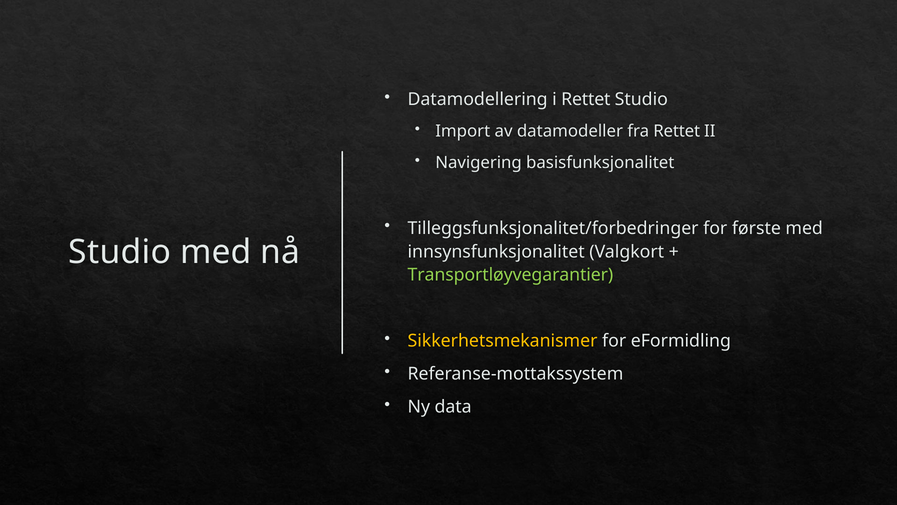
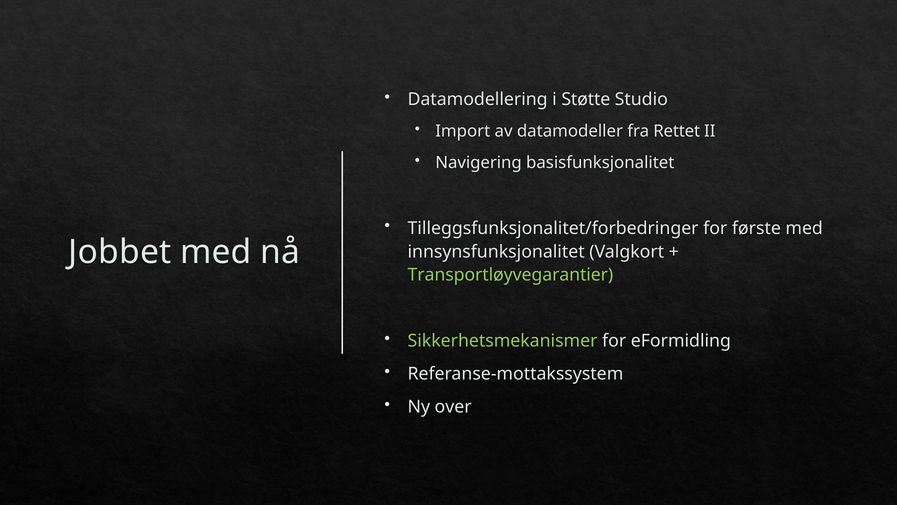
i Rettet: Rettet -> Støtte (586, 99)
Studio: Studio -> Jobbet (120, 252)
Sikkerhetsmekanismer colour: yellow -> light green (503, 341)
data: data -> over (453, 407)
